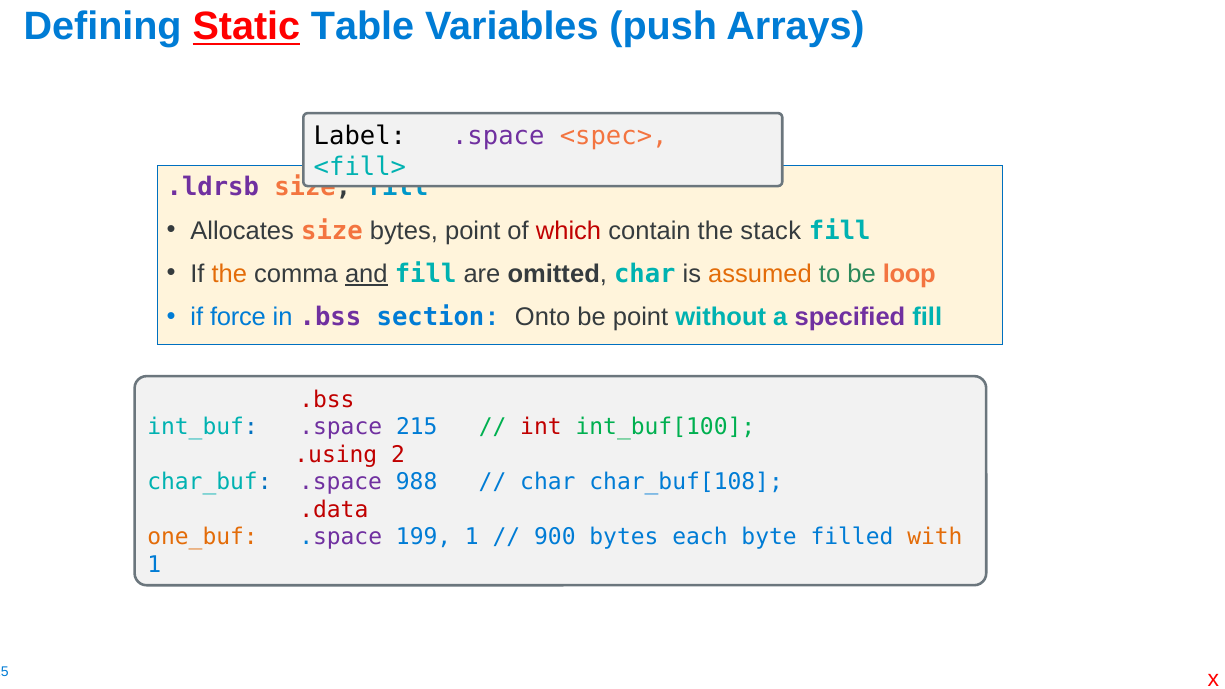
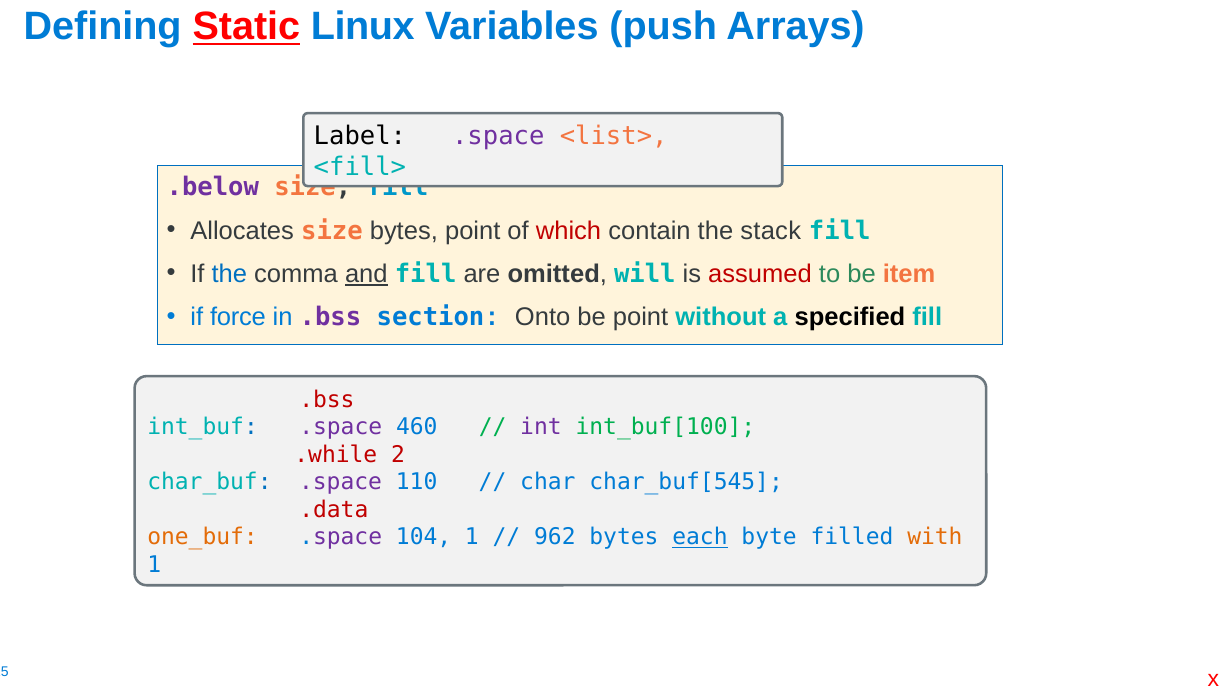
Table: Table -> Linux (363, 26)
<spec>: <spec> -> <list> (614, 136)
.ldrsb: .ldrsb -> .below (213, 187)
the colour: orange -> blue (229, 274)
omitted char: char -> will (645, 274)
assumed colour: orange -> red (760, 274)
loop: loop -> item (909, 274)
specified colour: purple -> black (850, 317)
215: 215 -> 460 (417, 427)
int colour: red -> purple (541, 427)
.using: .using -> .while (336, 455)
988: 988 -> 110 (417, 482)
char_buf[108: char_buf[108 -> char_buf[545 (686, 482)
199: 199 -> 104 (424, 537)
900: 900 -> 962 (555, 537)
each underline: none -> present (700, 537)
